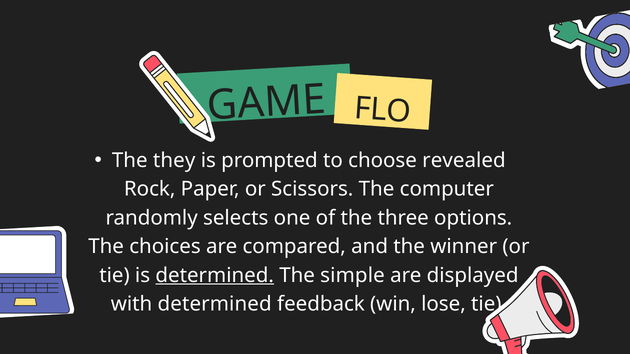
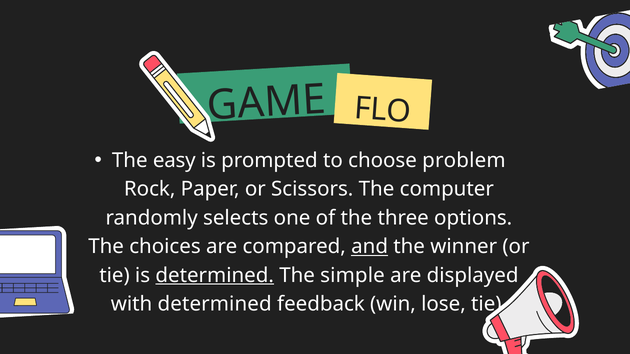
they: they -> easy (174, 161)
revealed: revealed -> problem (464, 161)
and underline: none -> present (370, 247)
